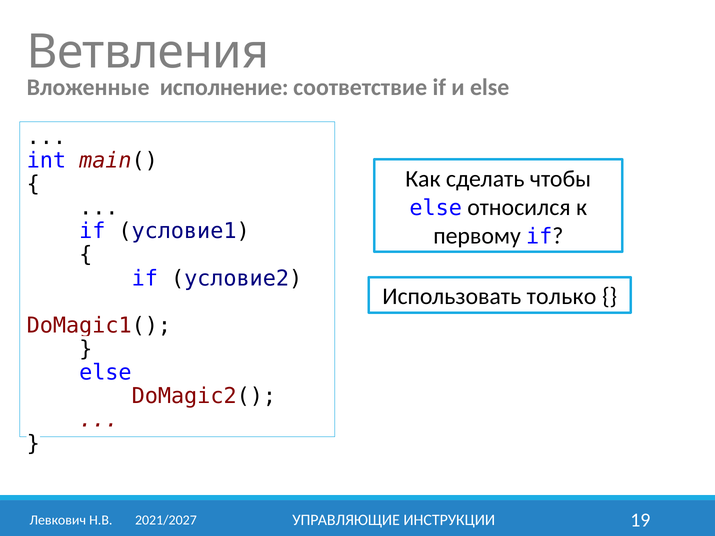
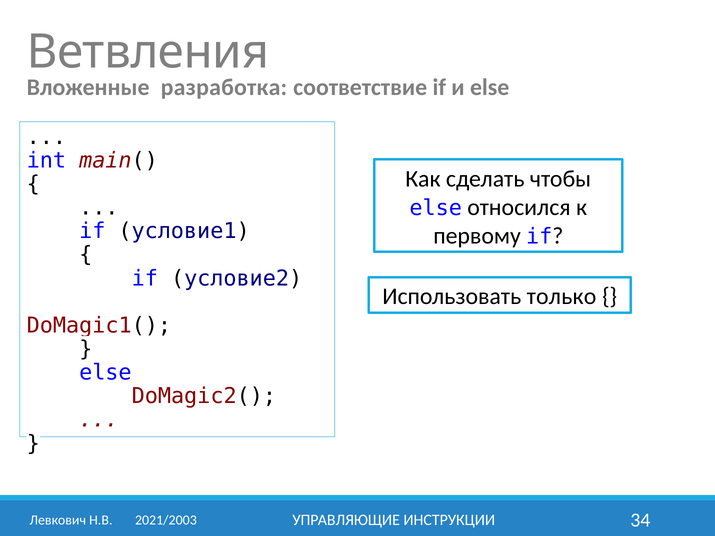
исполнение: исполнение -> разработка (224, 87)
19: 19 -> 34 (640, 521)
2021/2027: 2021/2027 -> 2021/2003 (166, 520)
